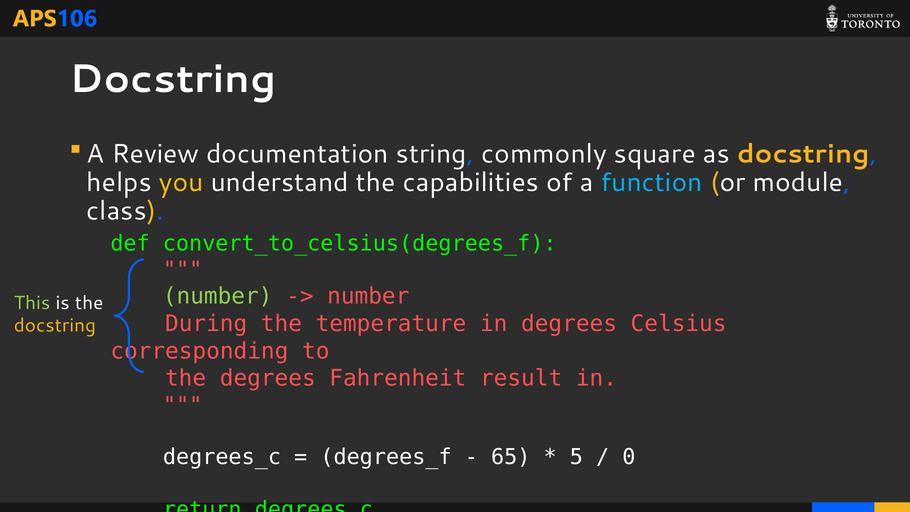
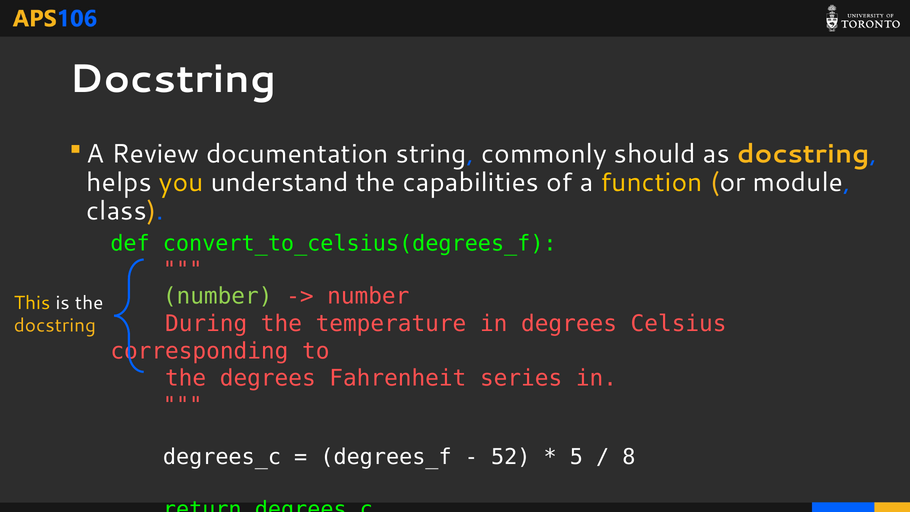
square: square -> should (655, 154)
function colour: light blue -> yellow (652, 182)
This colour: light green -> yellow (32, 303)
result: result -> series (521, 378)
65: 65 -> 52 (511, 457)
0: 0 -> 8 (629, 457)
